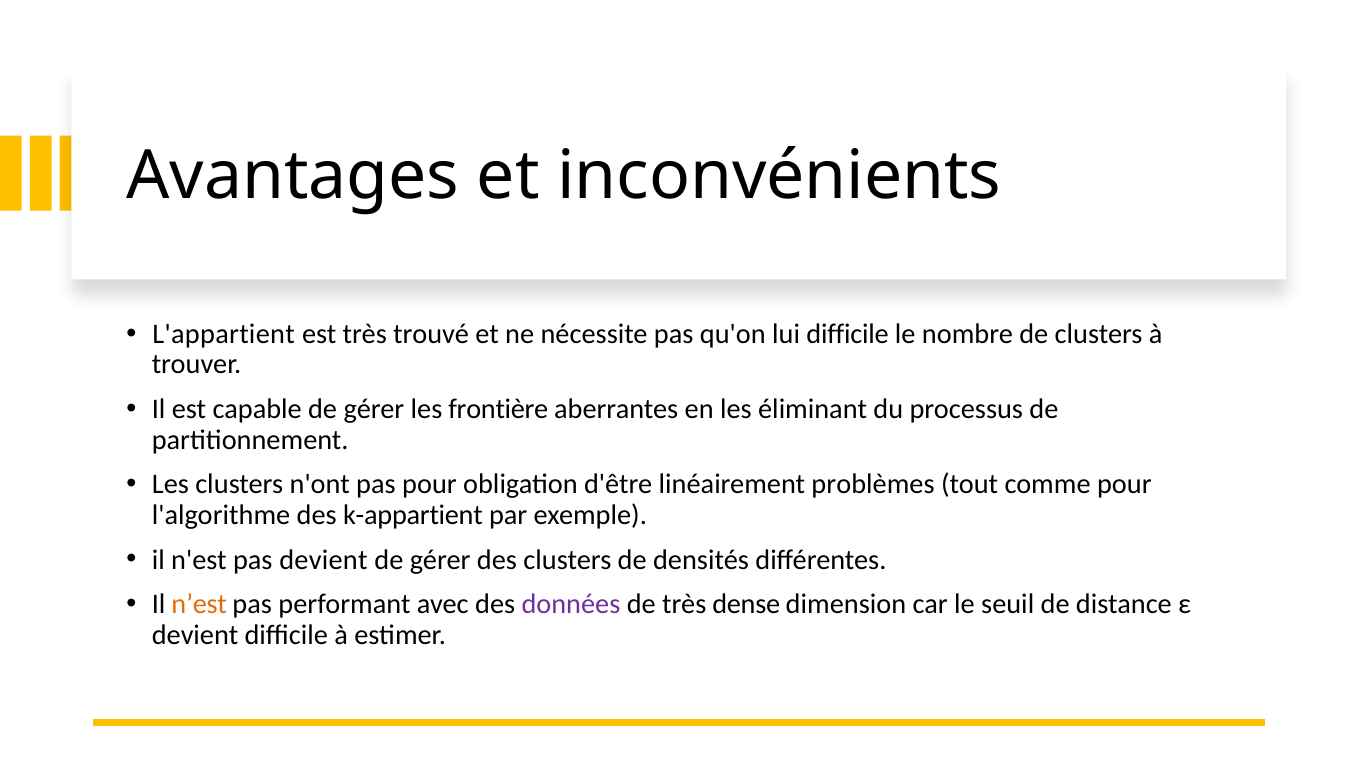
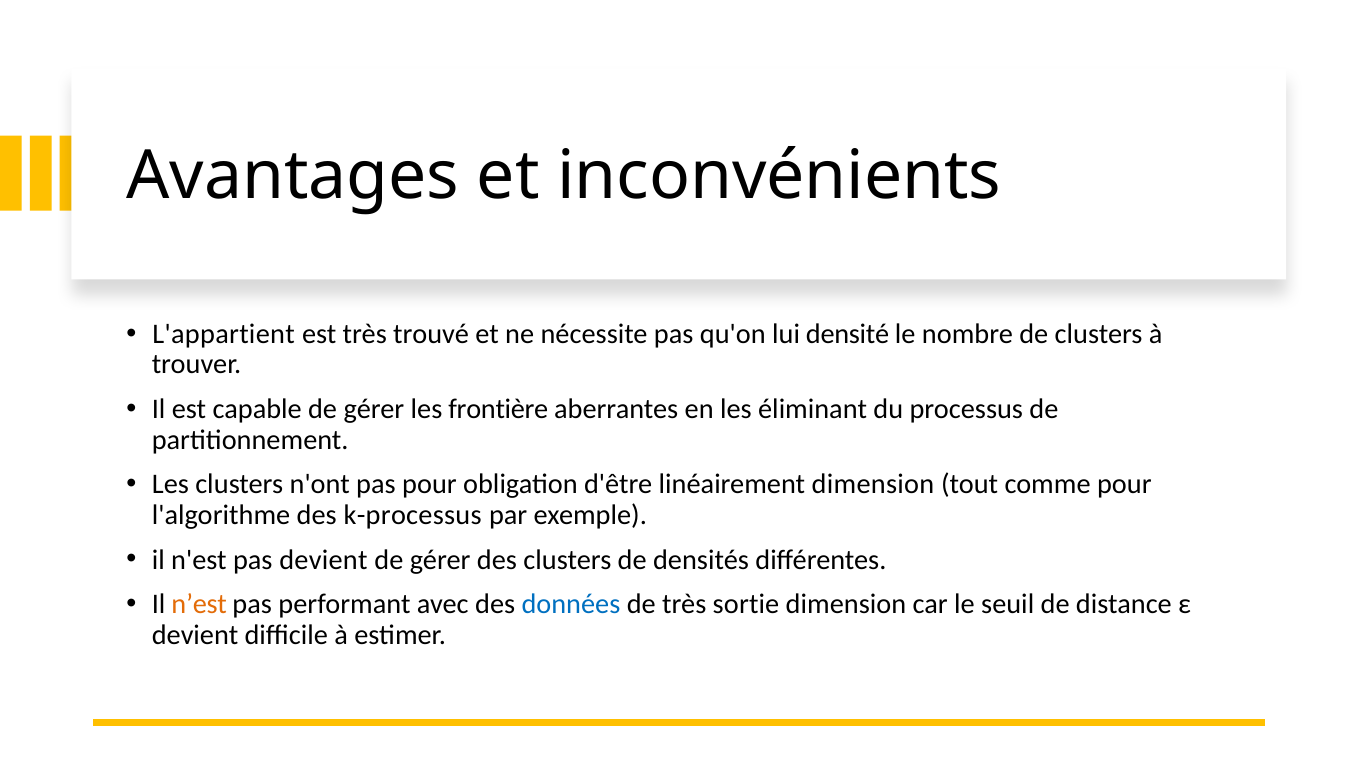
lui difficile: difficile -> densité (848, 334)
linéairement problèmes: problèmes -> dimension (873, 484)
k-appartient: k-appartient -> k-processus (413, 515)
données colour: purple -> blue (571, 604)
dense: dense -> sortie (746, 604)
